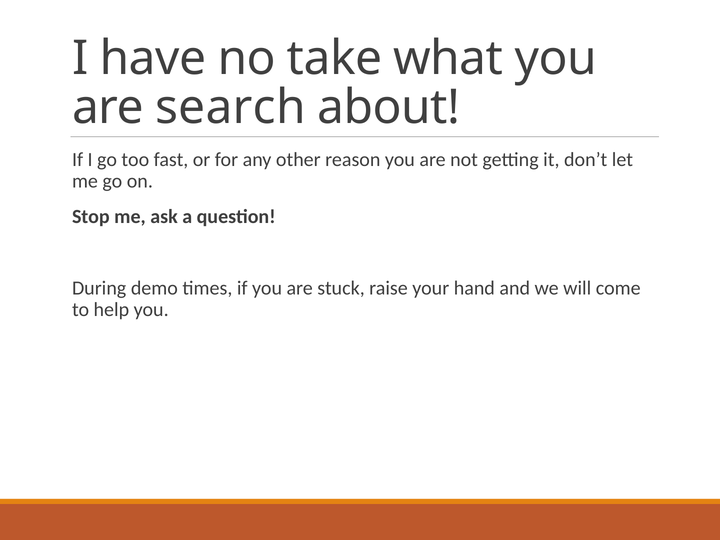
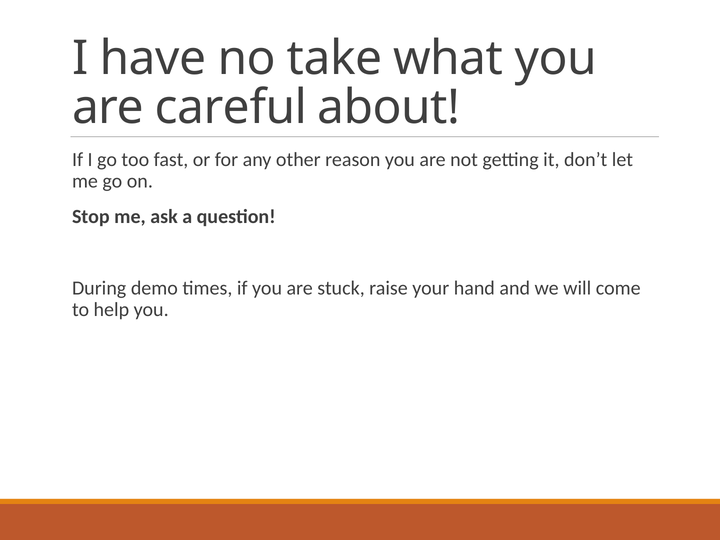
search: search -> careful (231, 108)
